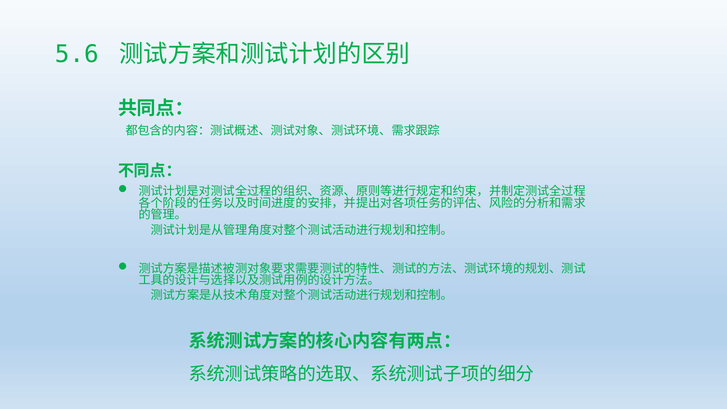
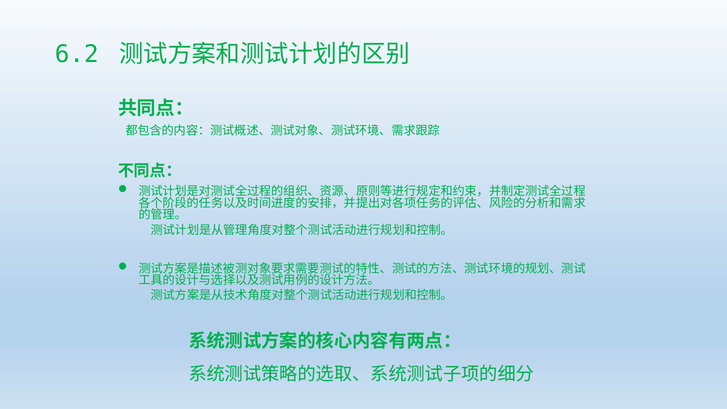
5.6: 5.6 -> 6.2 (77, 54)
